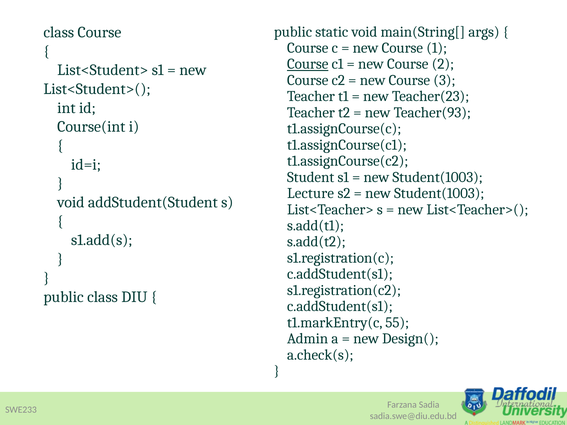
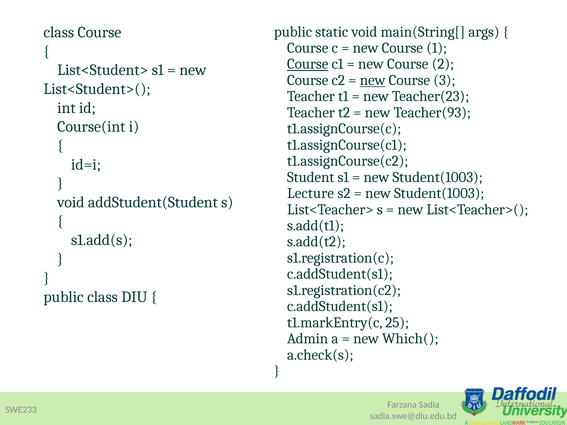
new underline: none -> present (373, 80)
55: 55 -> 25 (397, 323)
Design(: Design( -> Which( (410, 339)
